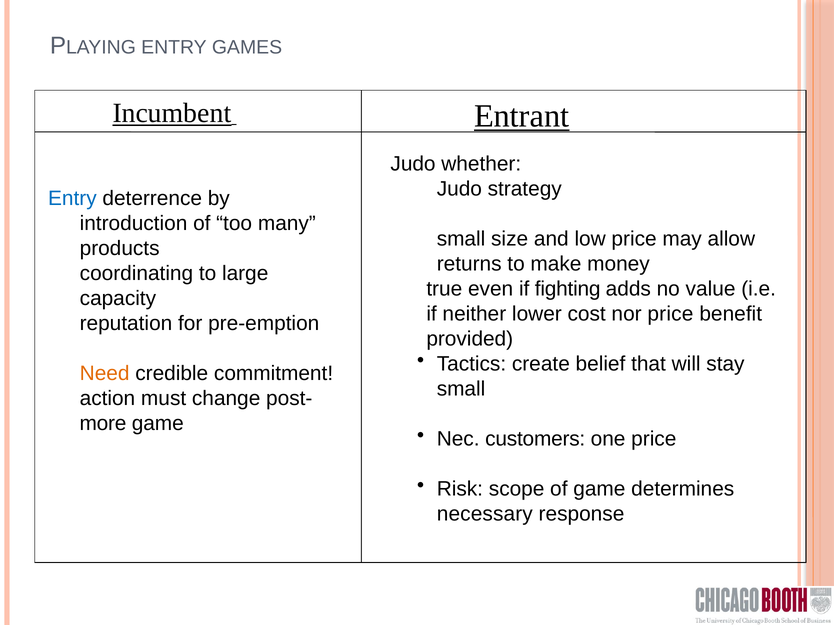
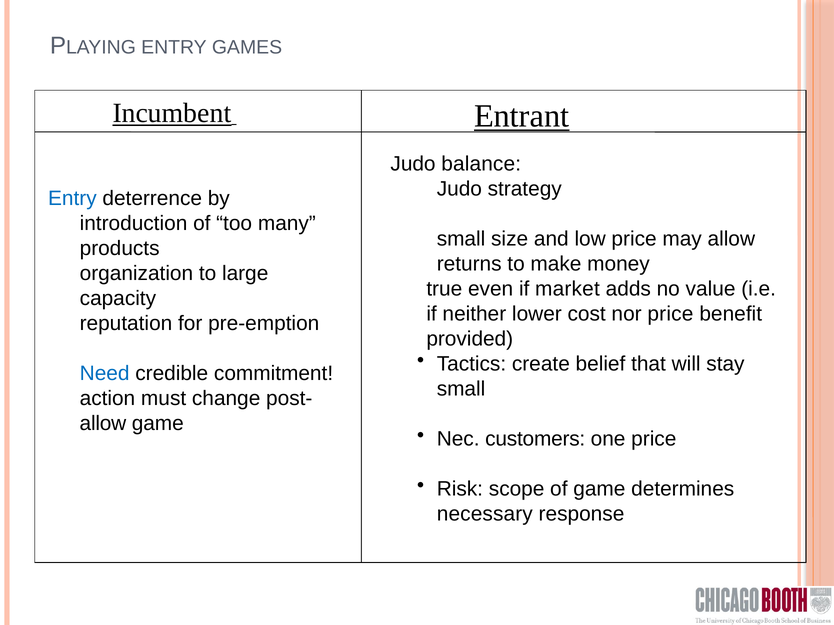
whether: whether -> balance (481, 164)
coordinating: coordinating -> organization (136, 274)
fighting: fighting -> market (567, 289)
Need colour: orange -> blue (105, 374)
more: more -> allow (103, 424)
